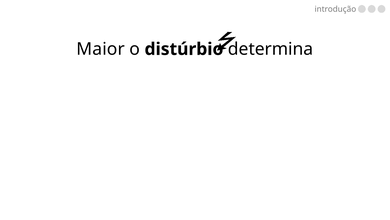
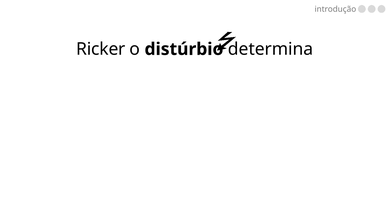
Maior: Maior -> Ricker (101, 49)
